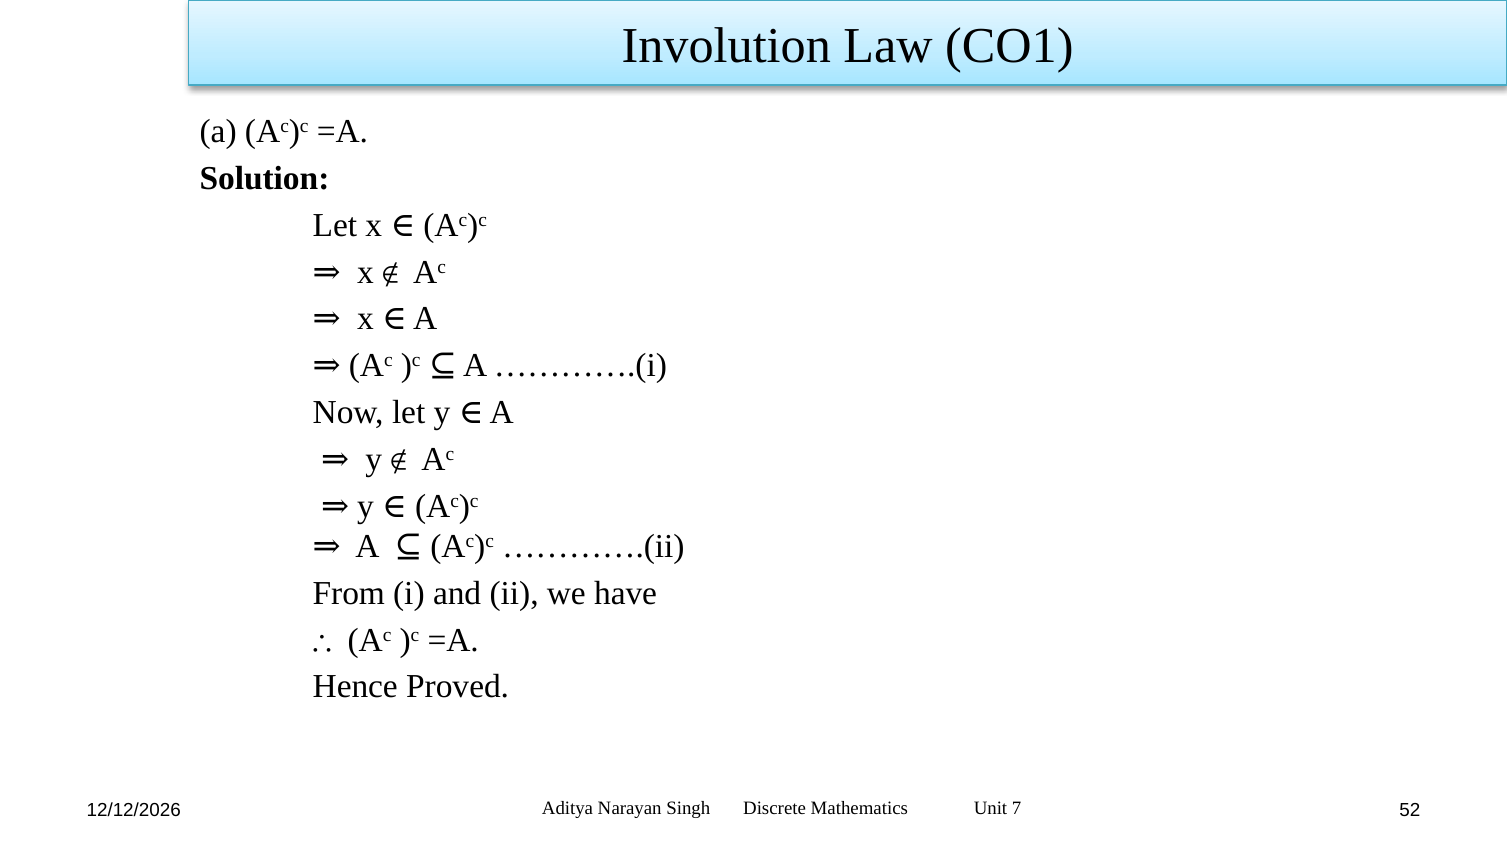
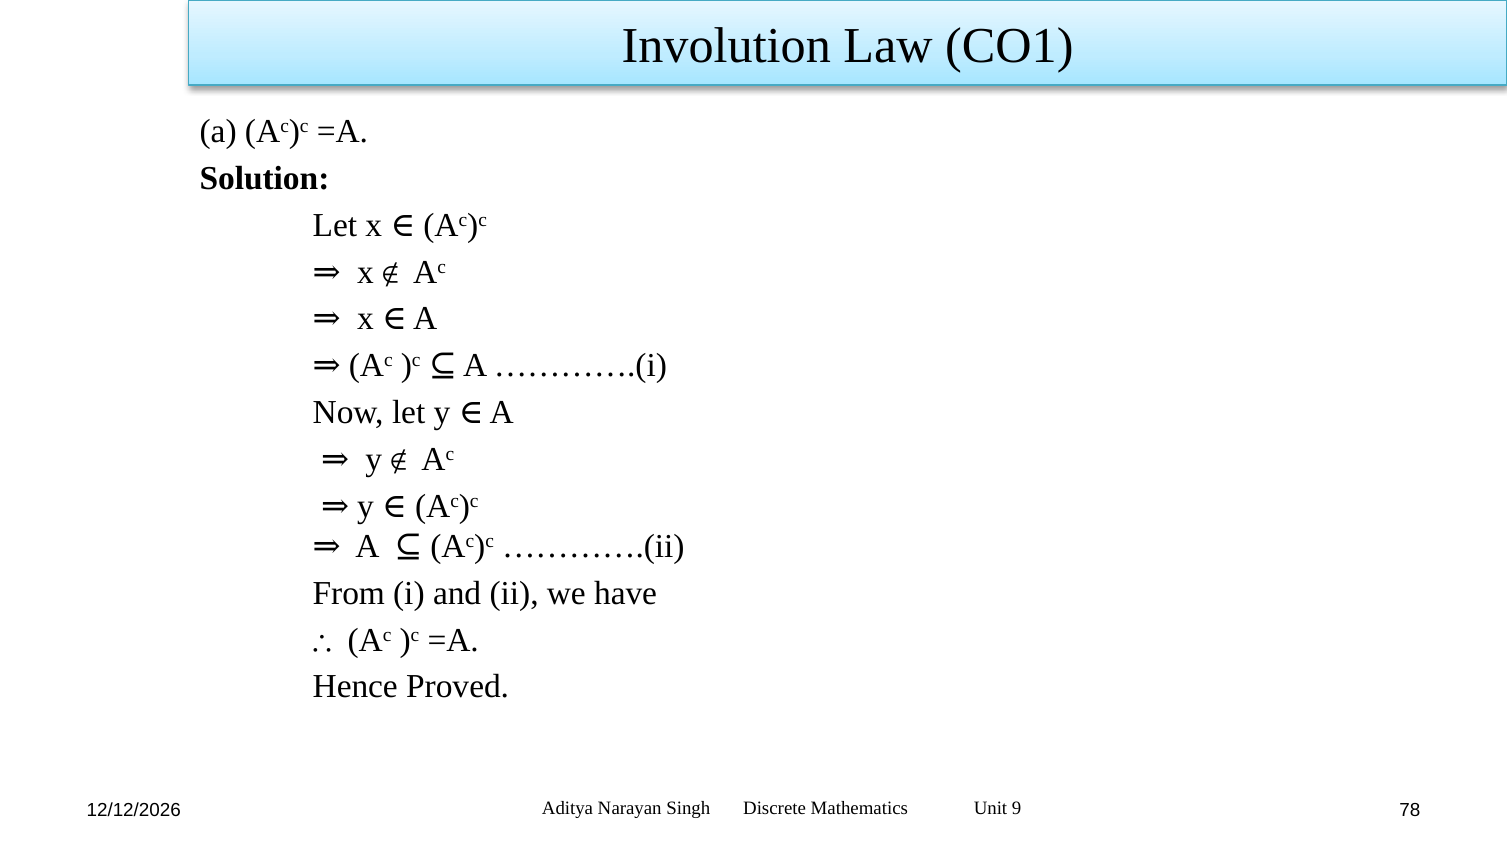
7: 7 -> 9 (1017, 808)
52: 52 -> 78 (1410, 810)
